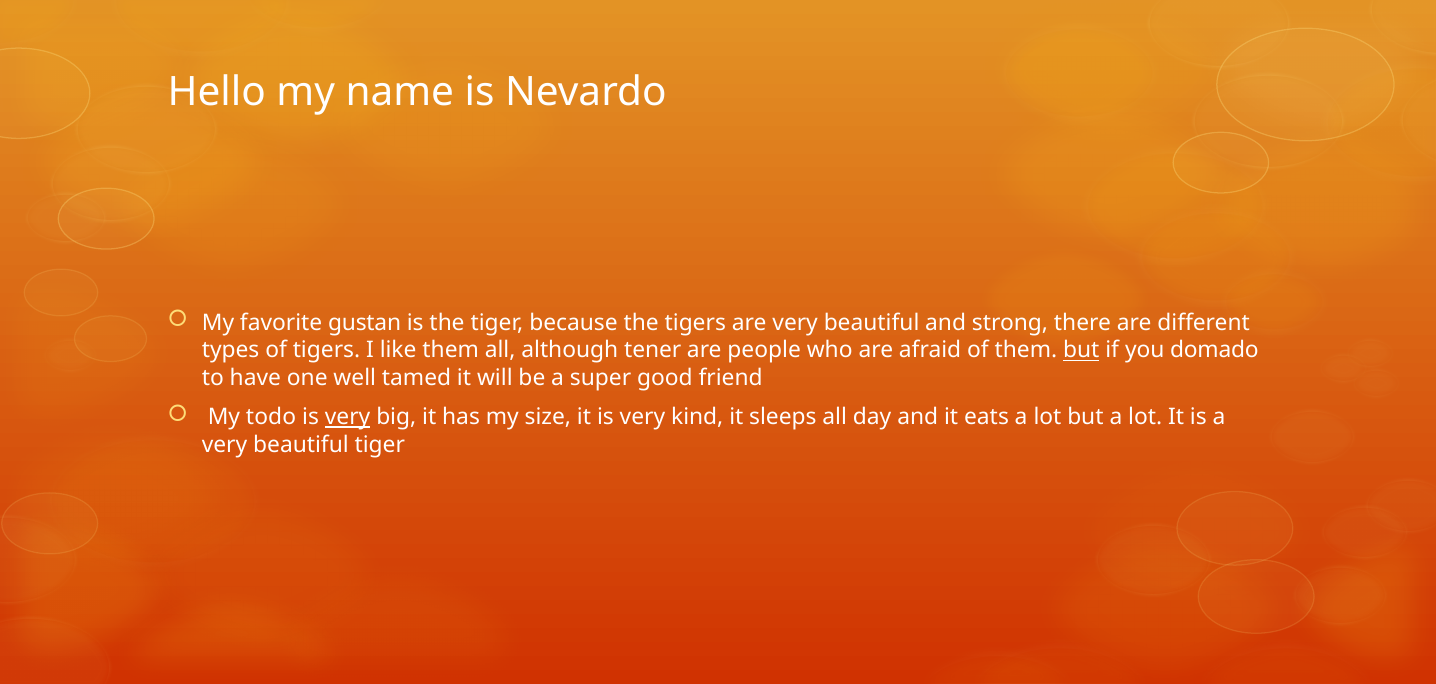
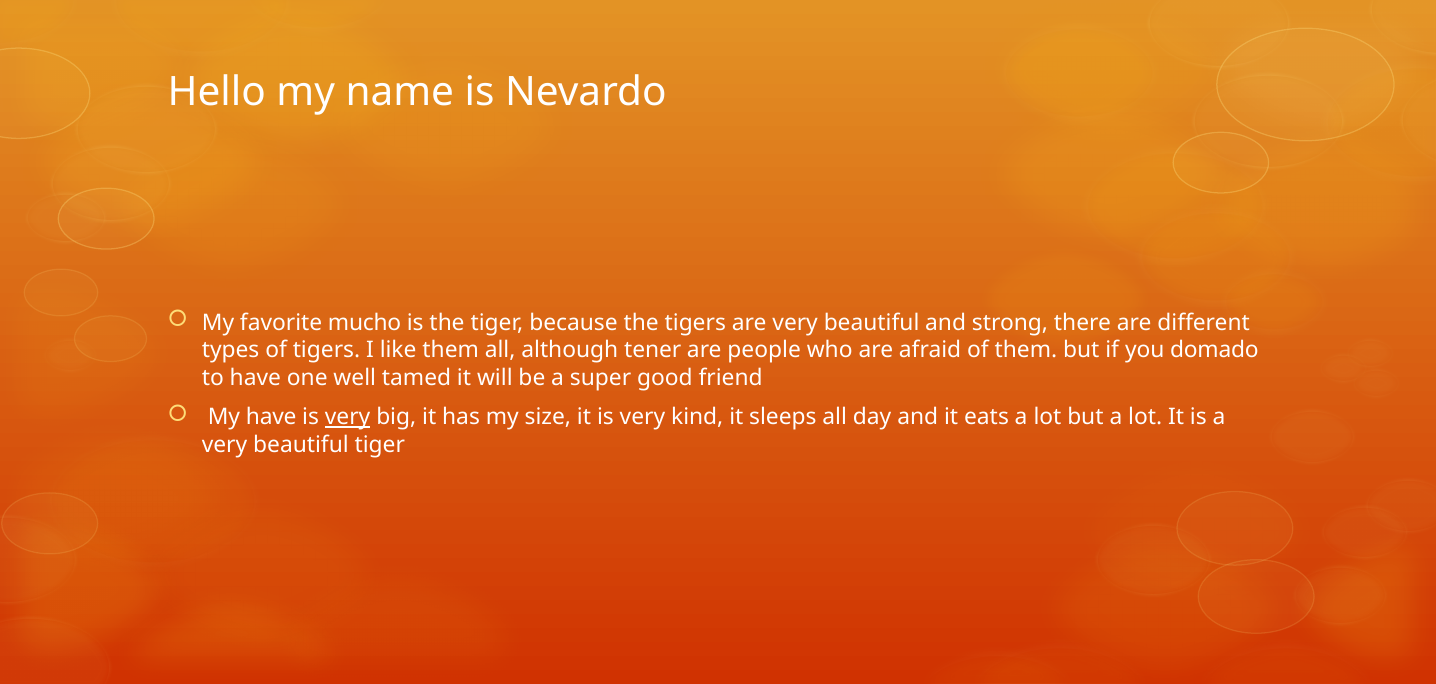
gustan: gustan -> mucho (365, 323)
but underline: present -> none (1081, 350)
My todo: todo -> have (271, 417)
